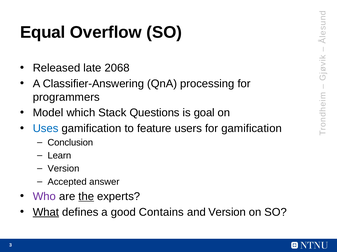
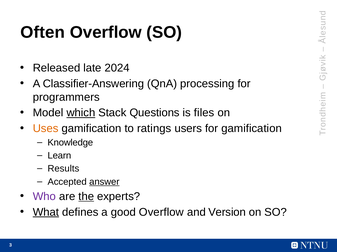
Equal: Equal -> Often (43, 32)
2068: 2068 -> 2024 (117, 68)
which underline: none -> present (81, 113)
goal: goal -> files (204, 113)
Uses colour: blue -> orange (46, 129)
feature: feature -> ratings (154, 129)
Conclusion: Conclusion -> Knowledge (70, 143)
Version: Version -> Results (63, 169)
answer underline: none -> present (104, 182)
good Contains: Contains -> Overflow (161, 213)
